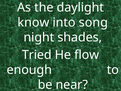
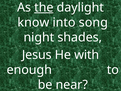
the underline: none -> present (44, 7)
Tried: Tried -> Jesus (37, 55)
flow: flow -> with (87, 55)
